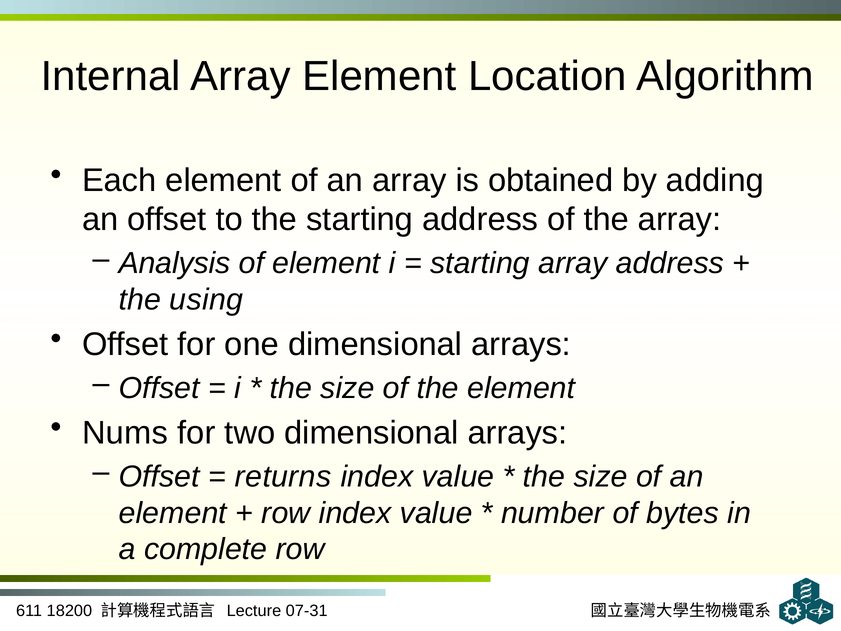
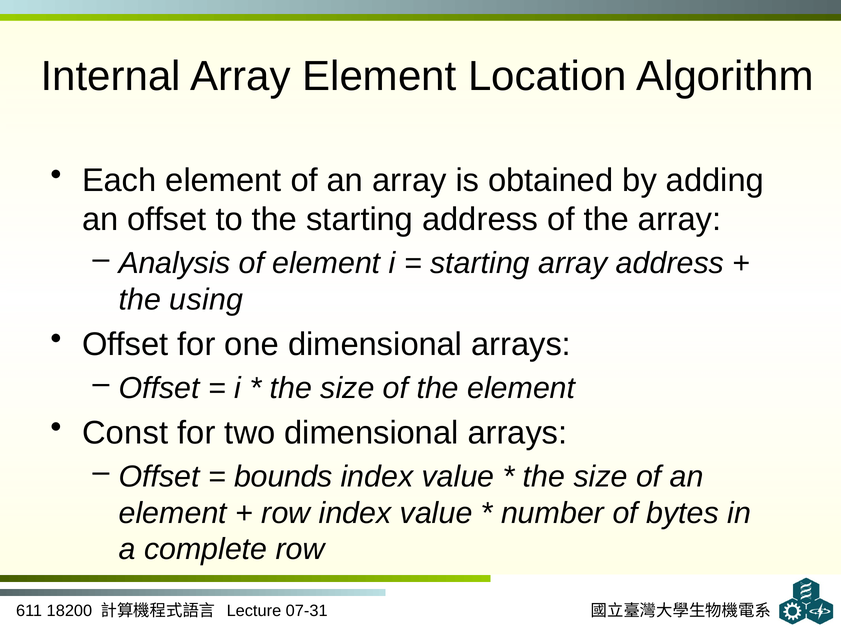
Nums: Nums -> Const (125, 433)
returns: returns -> bounds (283, 476)
